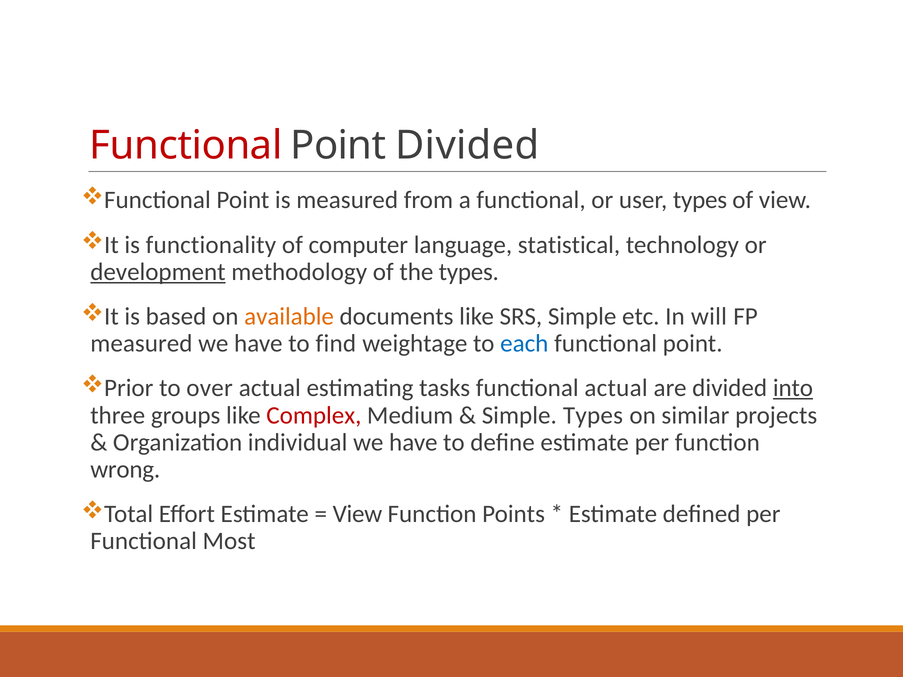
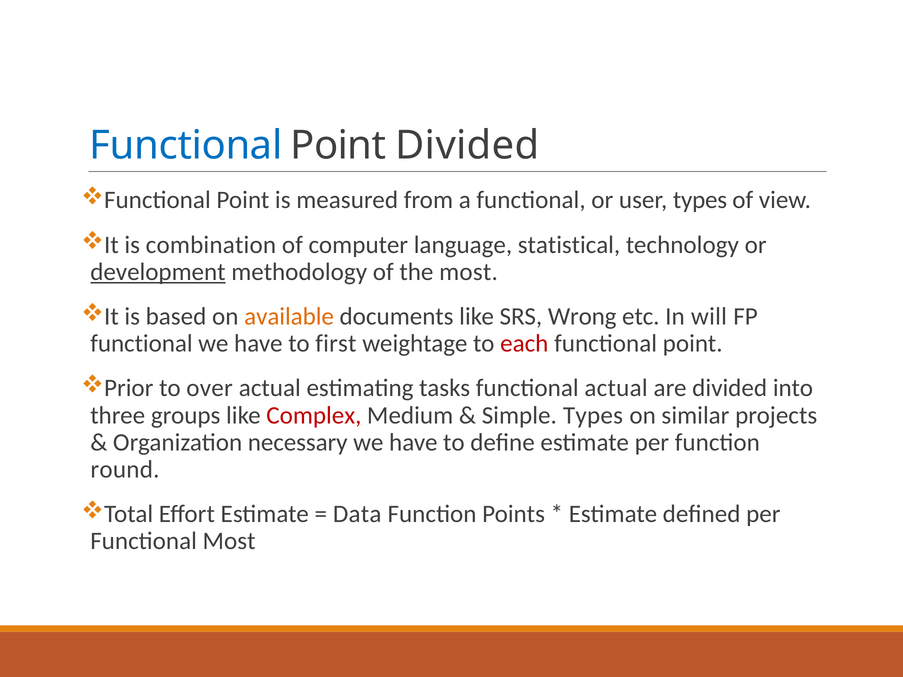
Functional colour: red -> blue (186, 146)
functionality: functionality -> combination (211, 245)
the types: types -> most (469, 272)
SRS Simple: Simple -> Wrong (582, 317)
measured: measured -> functional (141, 344)
find: find -> first (336, 344)
each colour: blue -> red (524, 344)
into underline: present -> none (793, 388)
individual: individual -> necessary (298, 443)
wrong: wrong -> round (125, 470)
View: View -> Data (357, 514)
